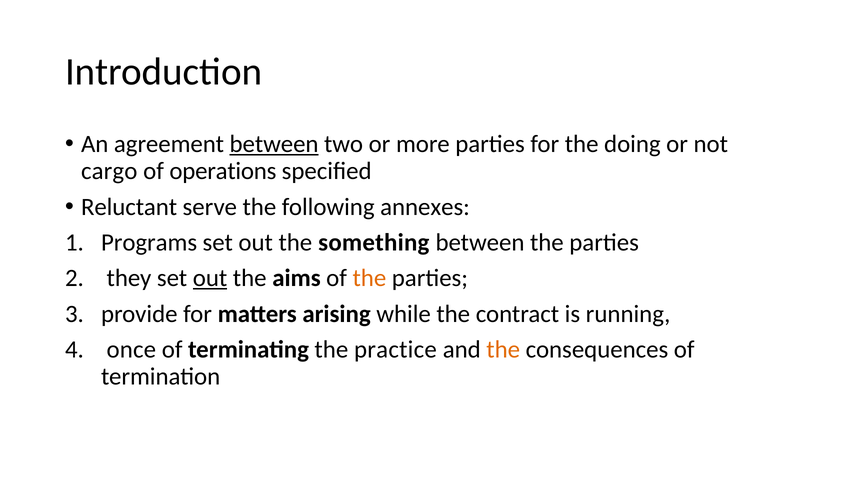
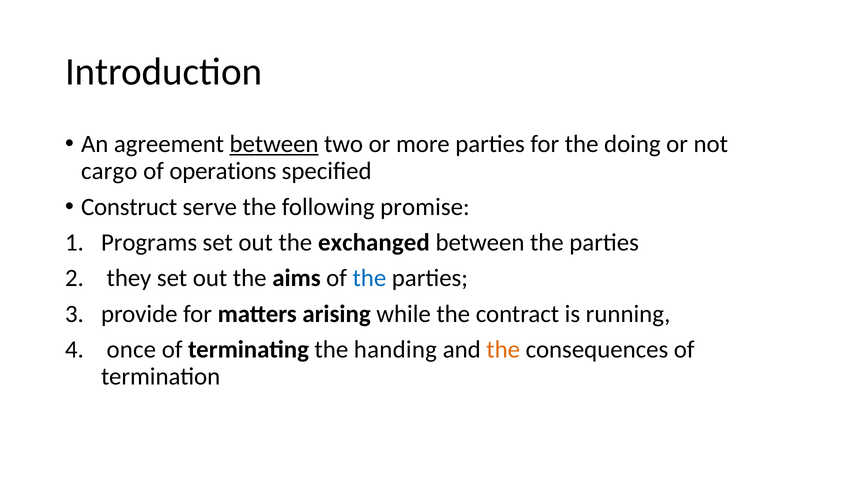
Reluctant: Reluctant -> Construct (129, 207)
annexes: annexes -> promise (425, 207)
something: something -> exchanged (374, 242)
out underline: present -> none (210, 278)
the colour: orange -> blue (369, 278)
practice: practice -> handing (395, 350)
